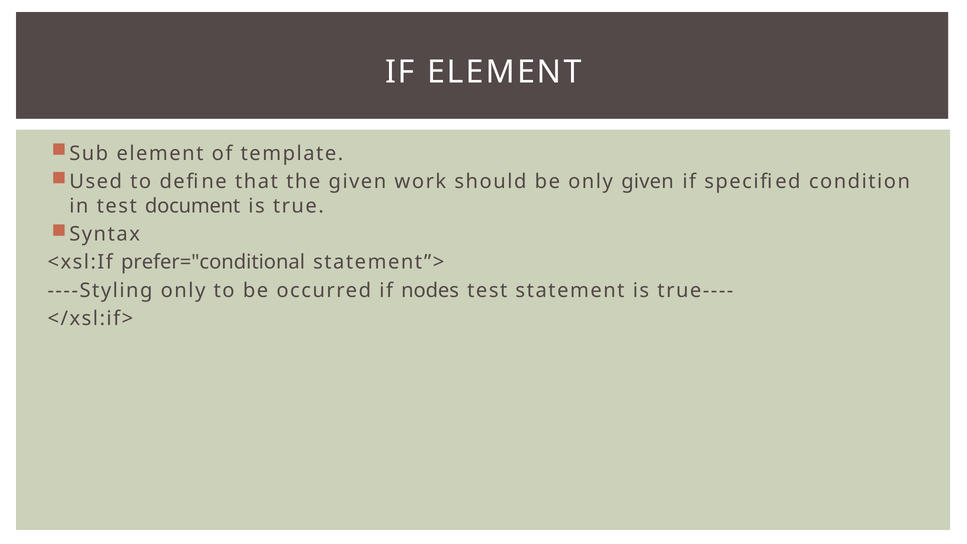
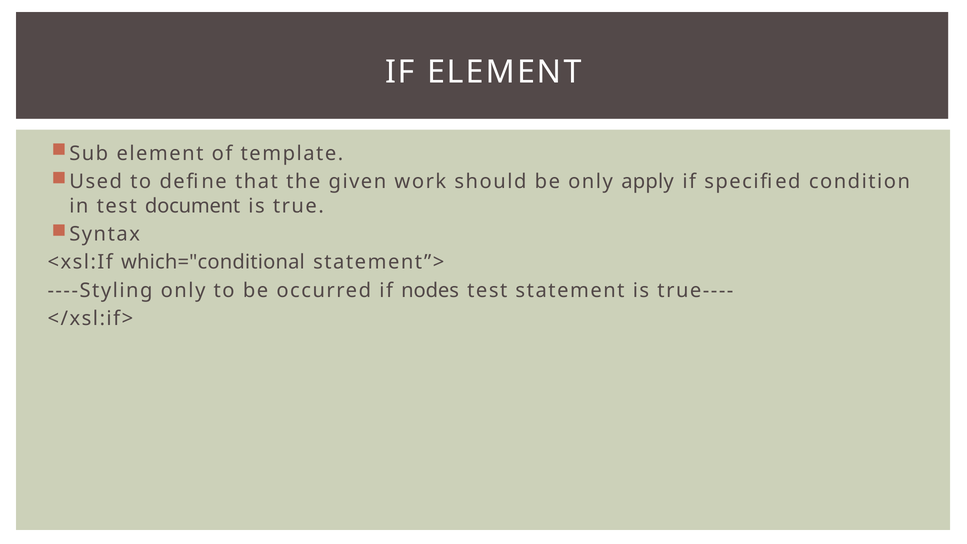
only given: given -> apply (648, 182)
prefer="conditional: prefer="conditional -> which="conditional (213, 262)
